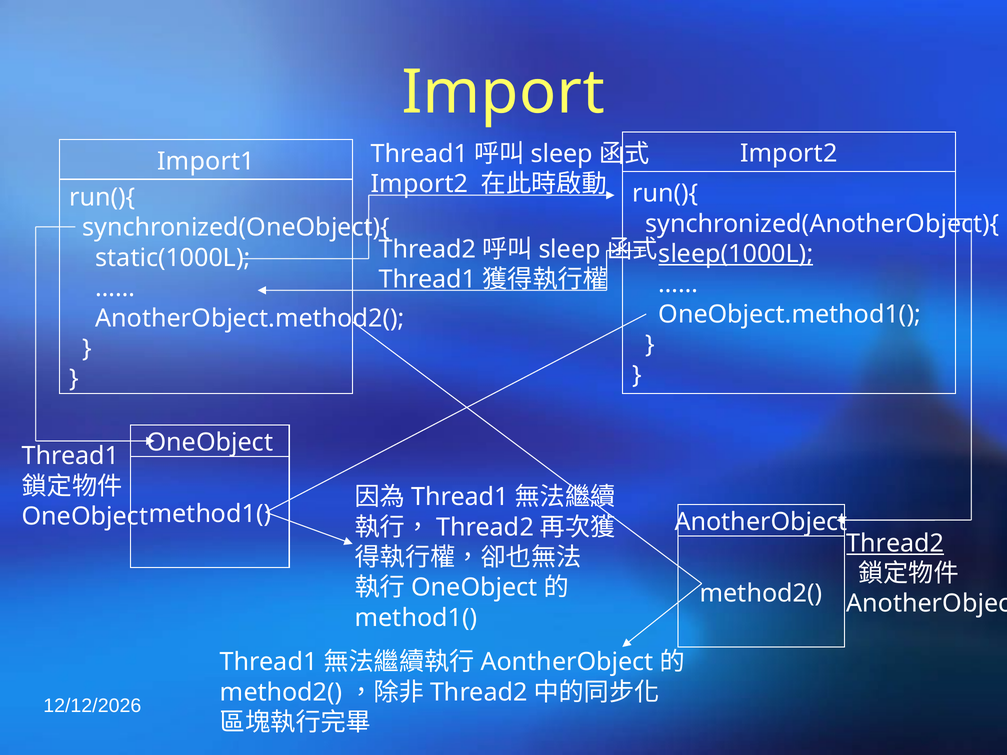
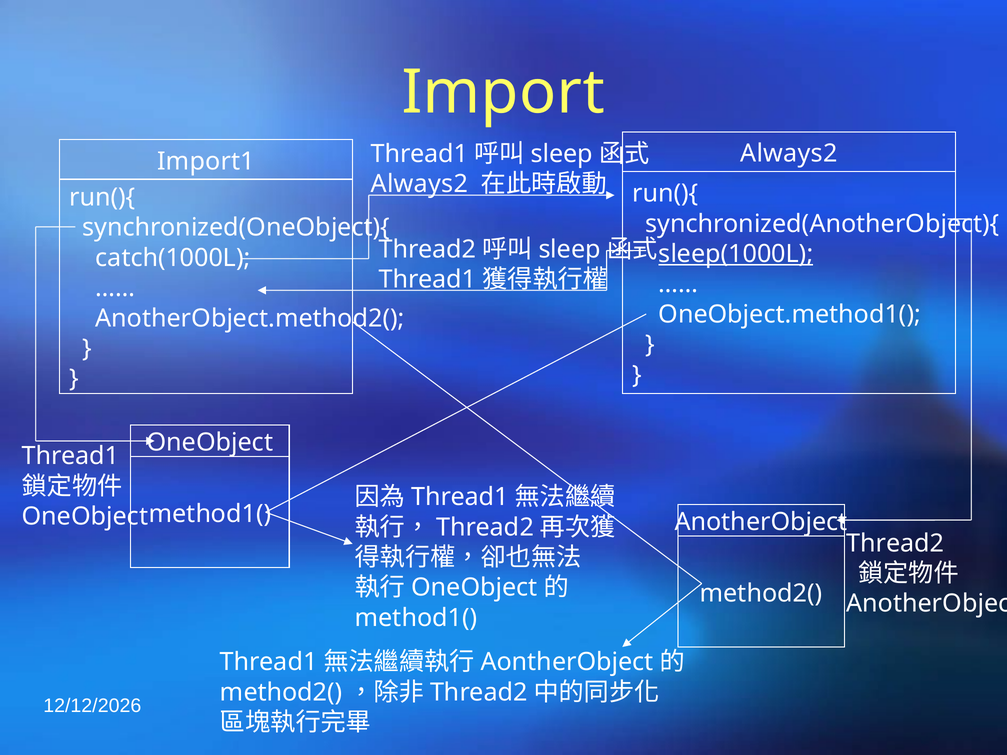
Import2: Import2 -> Always2 (789, 153)
Import2: Import2 -> Always2 (419, 184)
static(1000L: static(1000L -> catch(1000L (173, 258)
Thread2 underline: present -> none (895, 543)
